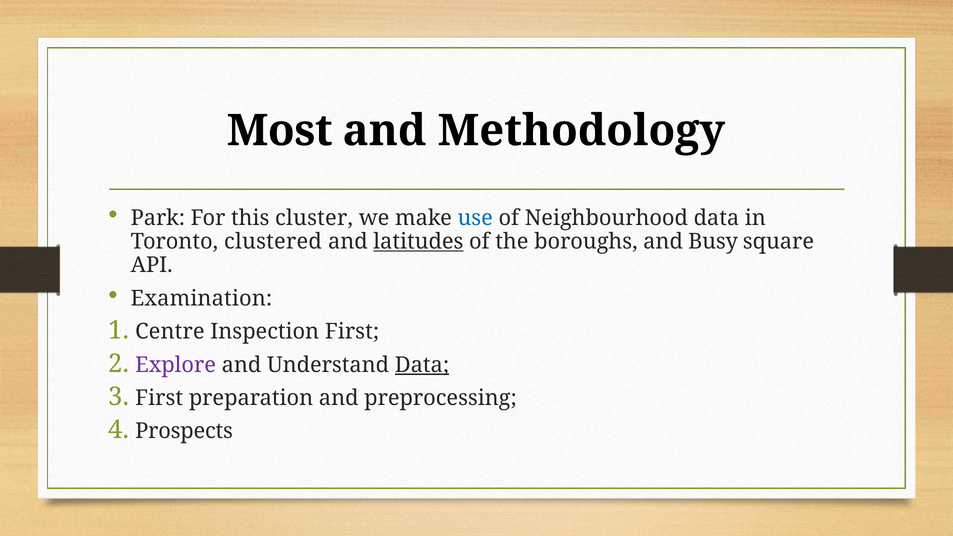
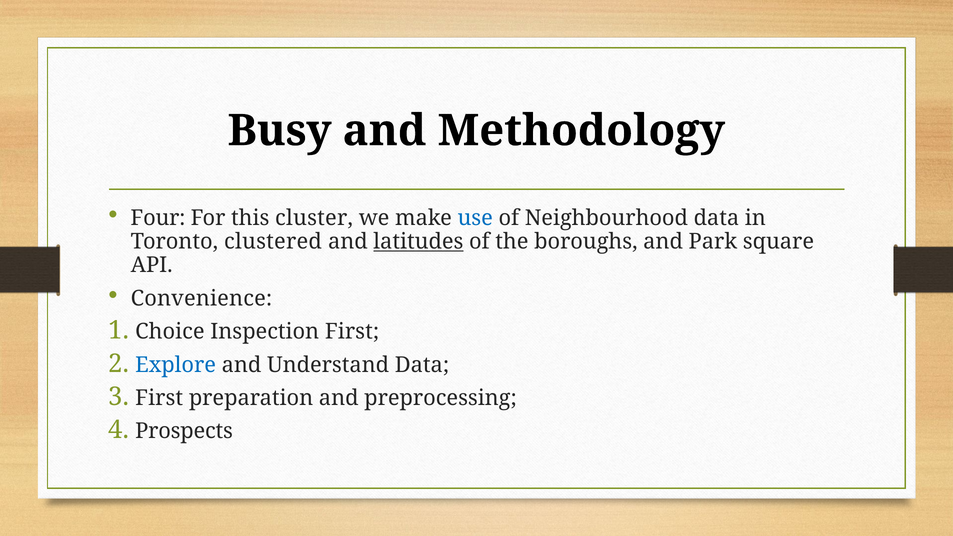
Most: Most -> Busy (280, 131)
Park: Park -> Four (158, 218)
Busy: Busy -> Park (713, 242)
Examination: Examination -> Convenience (201, 298)
Centre: Centre -> Choice (170, 332)
Explore colour: purple -> blue (176, 365)
Data underline: present -> none (422, 365)
